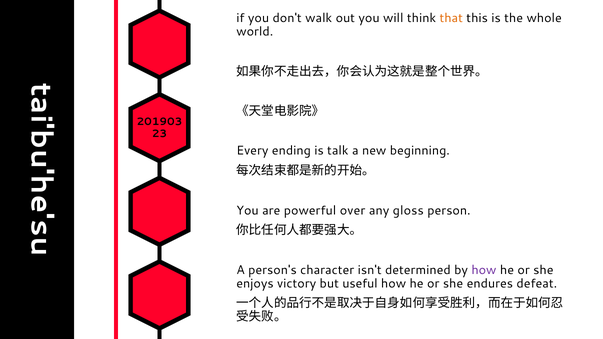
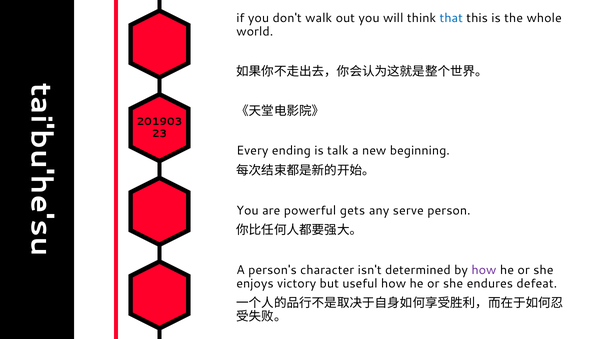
that colour: orange -> blue (451, 18)
over: over -> gets (353, 210)
gloss: gloss -> serve (408, 210)
